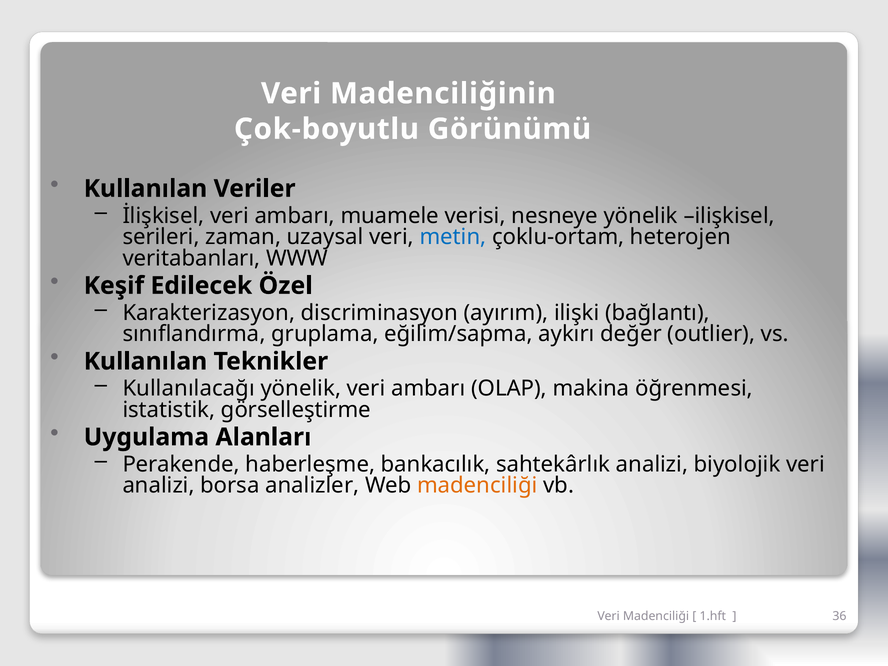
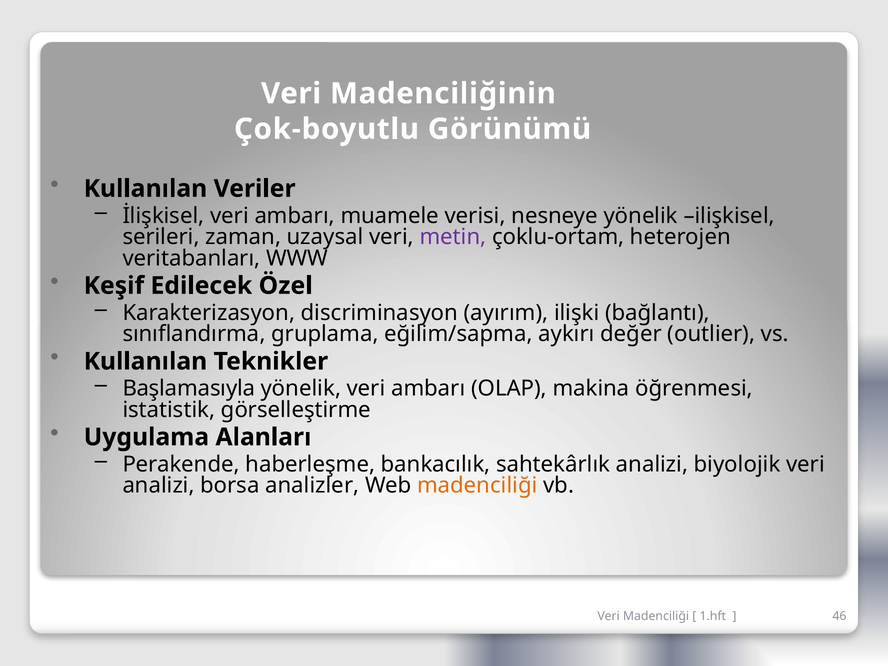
metin colour: blue -> purple (453, 237)
Kullanılacağı: Kullanılacağı -> Başlamasıyla (189, 388)
36: 36 -> 46 (840, 616)
